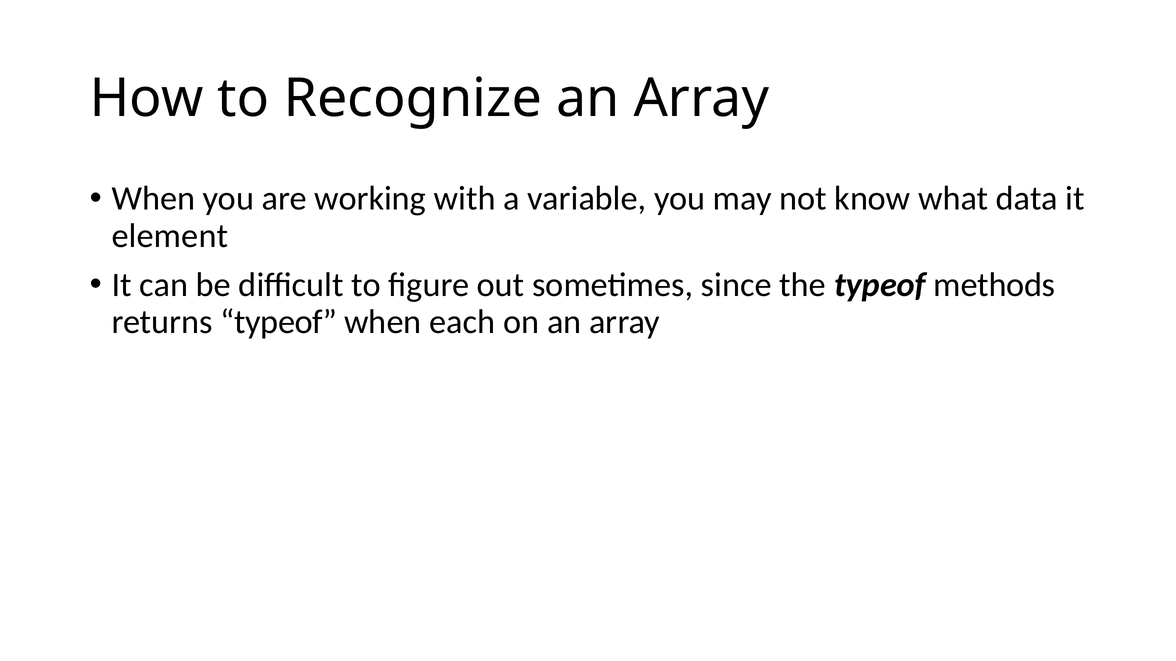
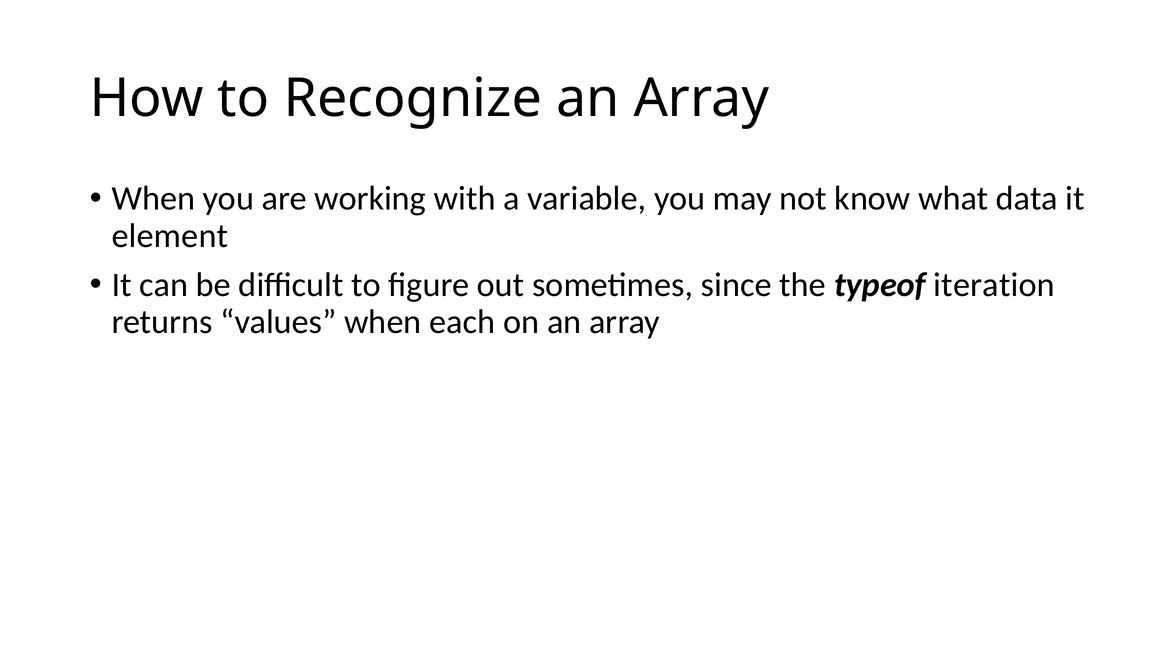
methods: methods -> iteration (994, 285)
returns typeof: typeof -> values (278, 322)
